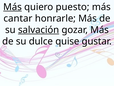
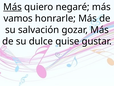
puesto: puesto -> negaré (73, 7)
cantar: cantar -> vamos (18, 18)
salvación underline: present -> none (39, 30)
